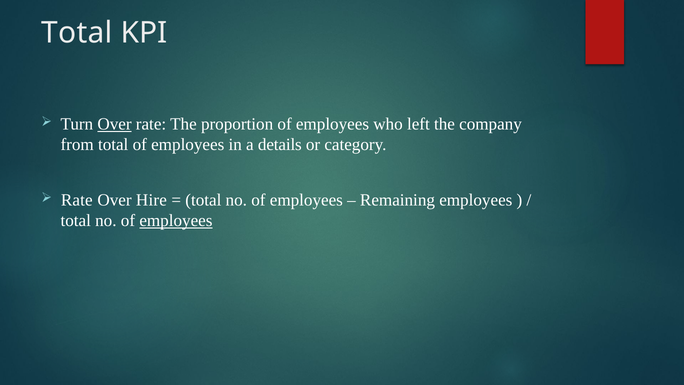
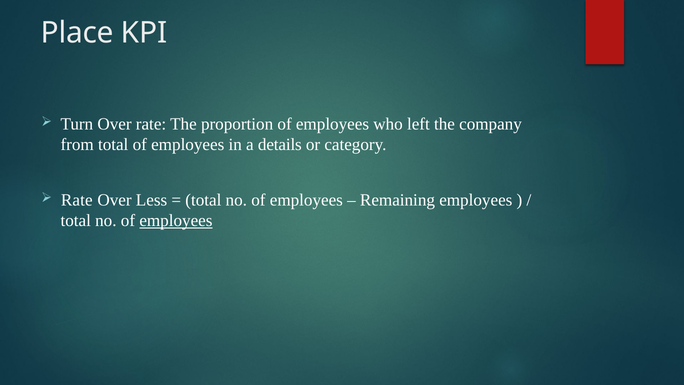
Total: Total -> Place (77, 33)
Over underline: present -> none (115, 124)
Hire: Hire -> Less (152, 200)
